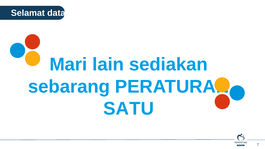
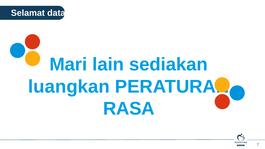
sebarang: sebarang -> luangkan (69, 87)
SATU: SATU -> RASA (129, 109)
